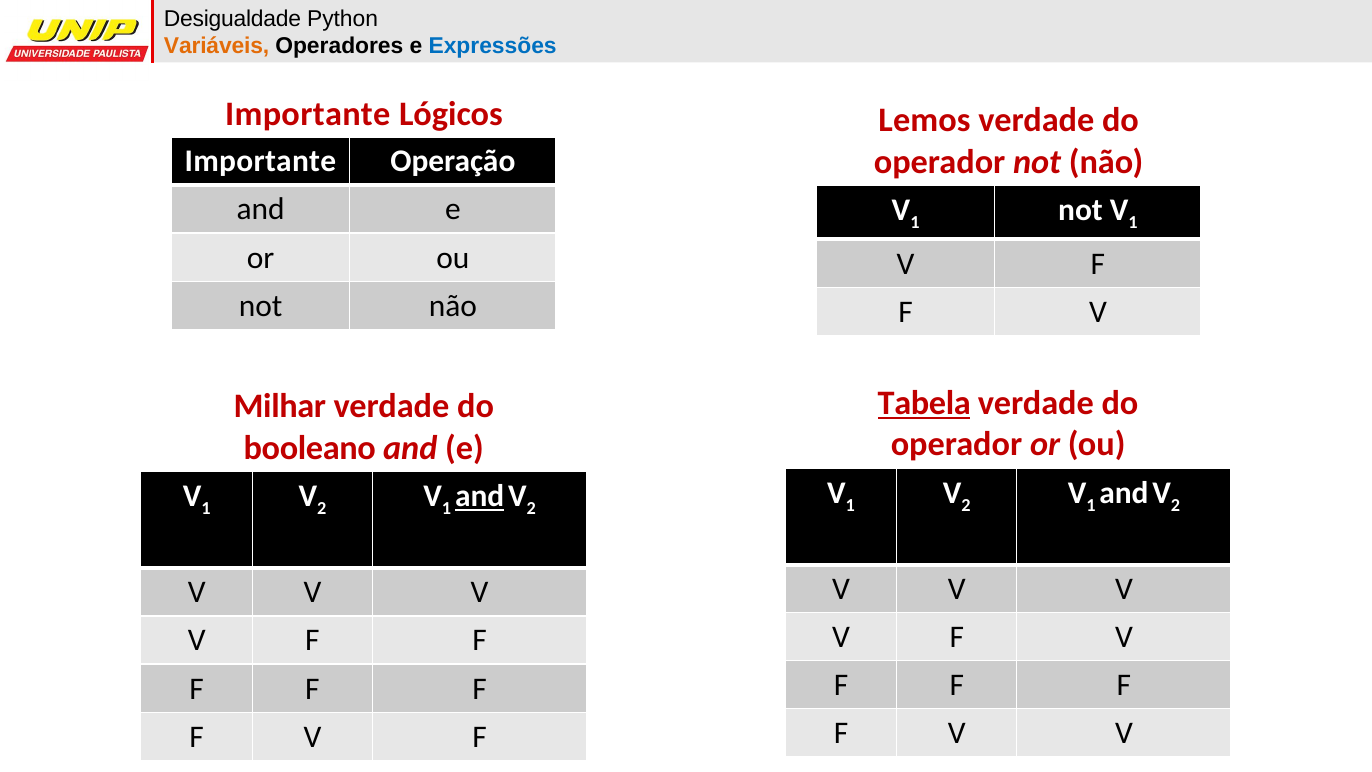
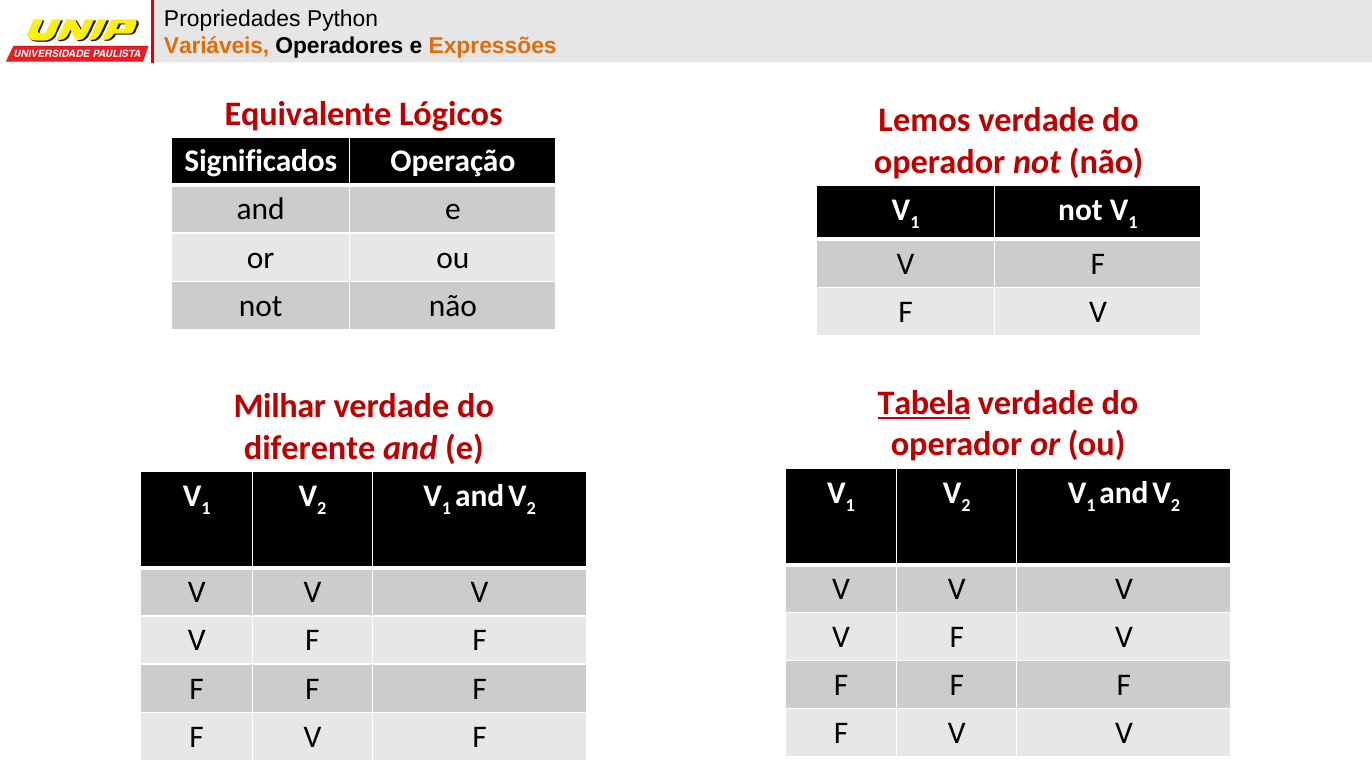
Desigualdade: Desigualdade -> Propriedades (232, 19)
Expressões colour: blue -> orange (493, 46)
Importante: Importante -> Equivalente (308, 114)
Importante: Importante -> Significados (261, 162)
booleano: booleano -> diferente (310, 448)
and underline: present -> none (480, 496)
